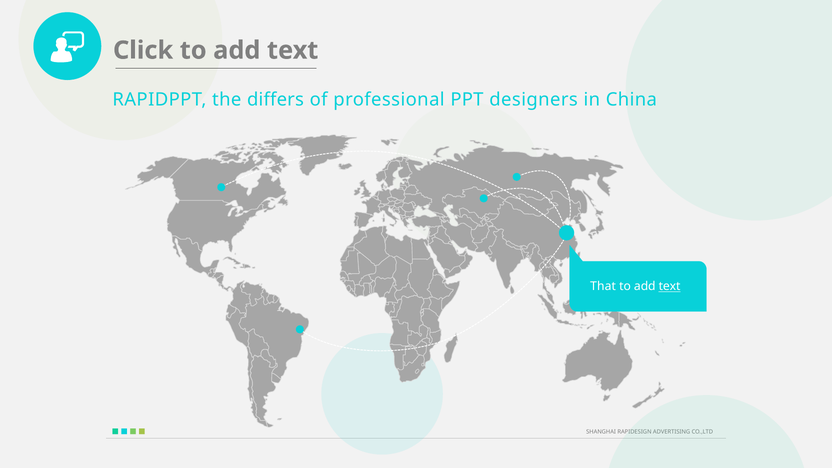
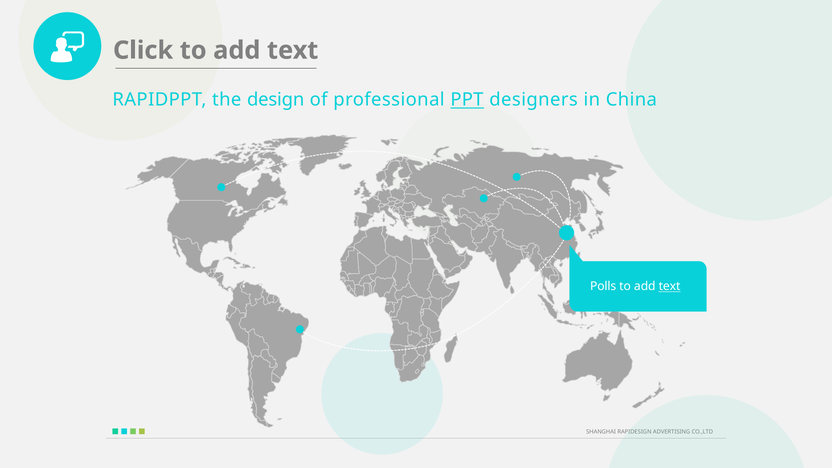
differs: differs -> design (276, 100)
PPT underline: none -> present (467, 100)
That: That -> Polls (603, 286)
